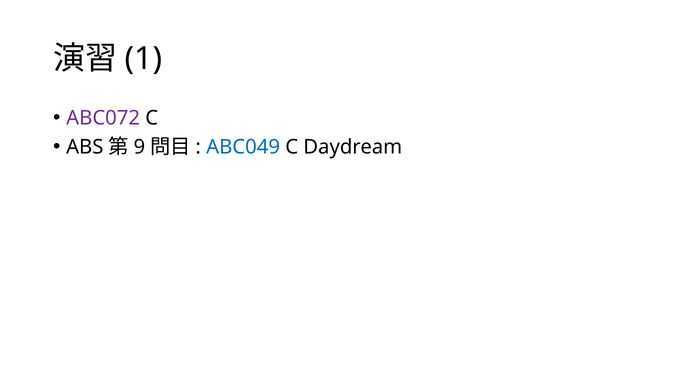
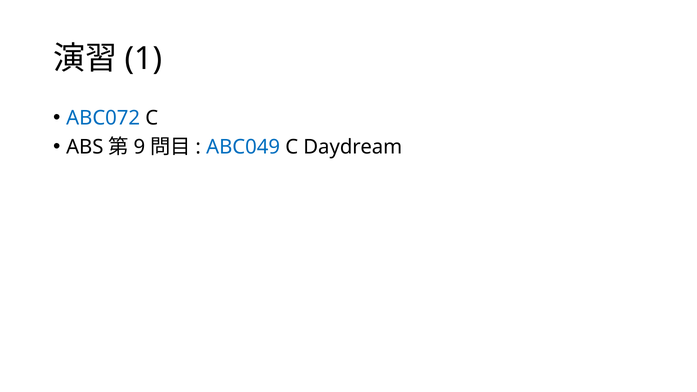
ABC072 colour: purple -> blue (103, 118)
